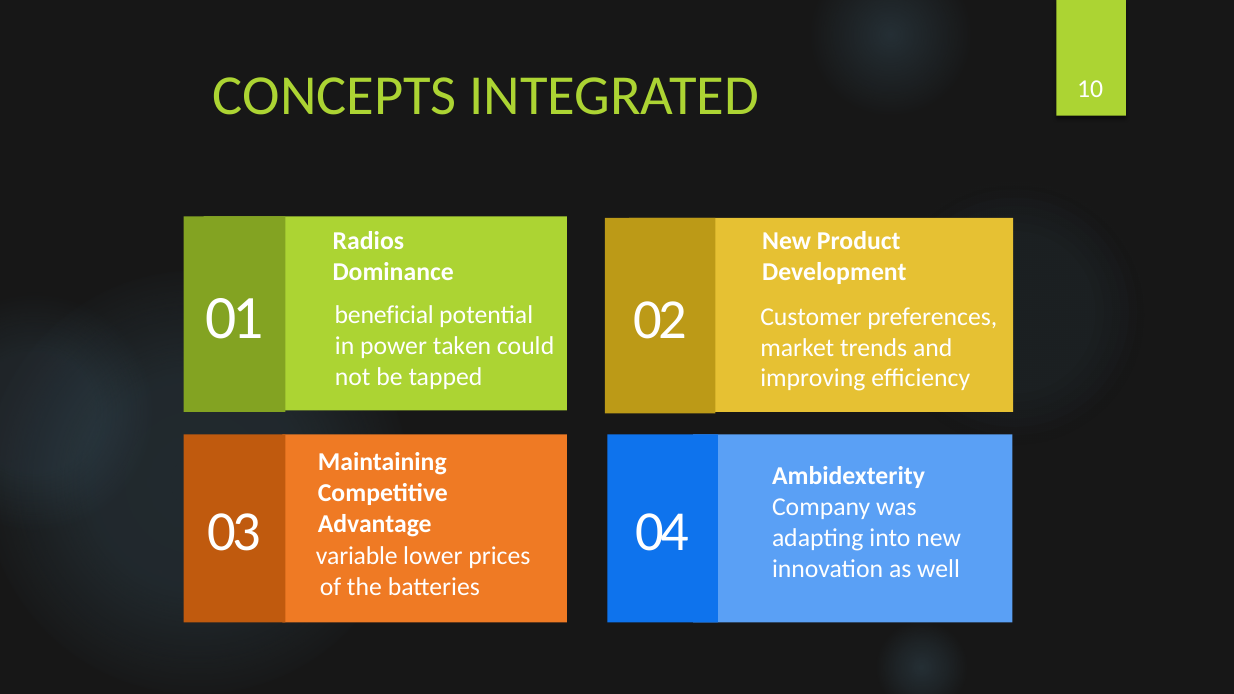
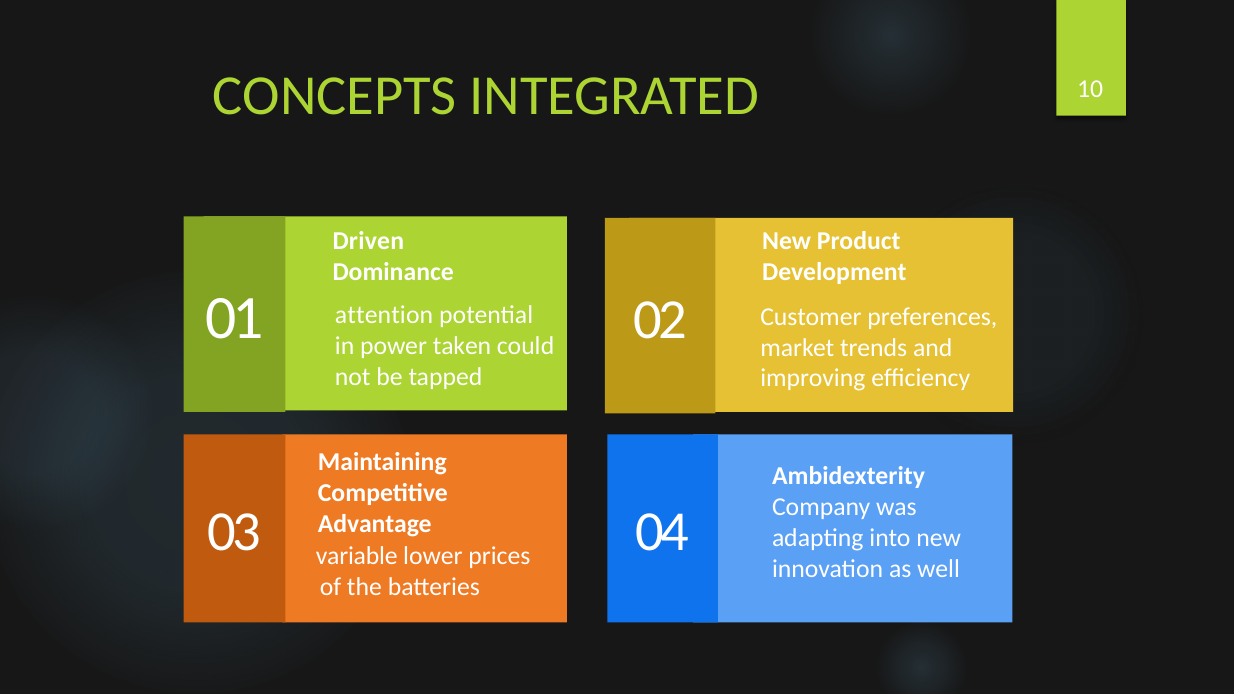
Radios: Radios -> Driven (368, 241)
beneficial: beneficial -> attention (384, 315)
